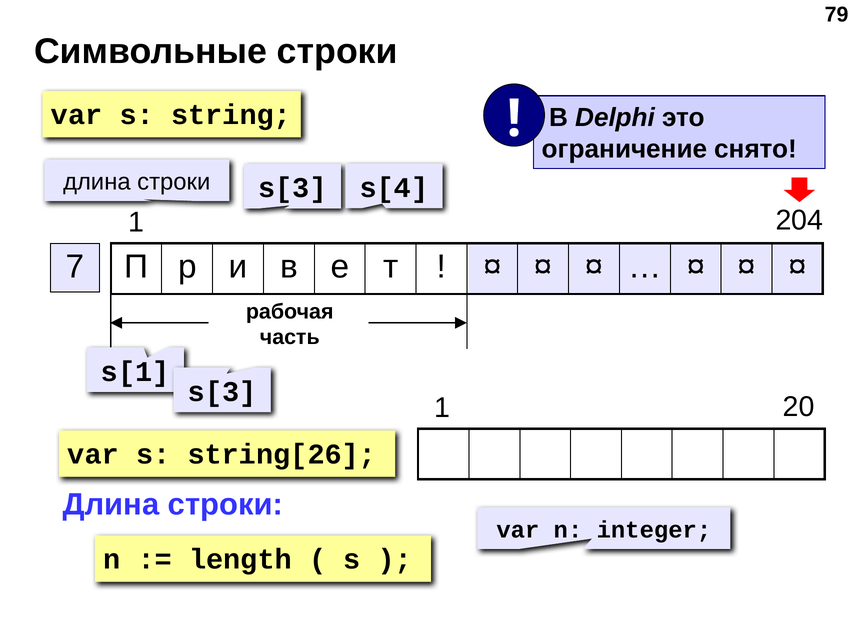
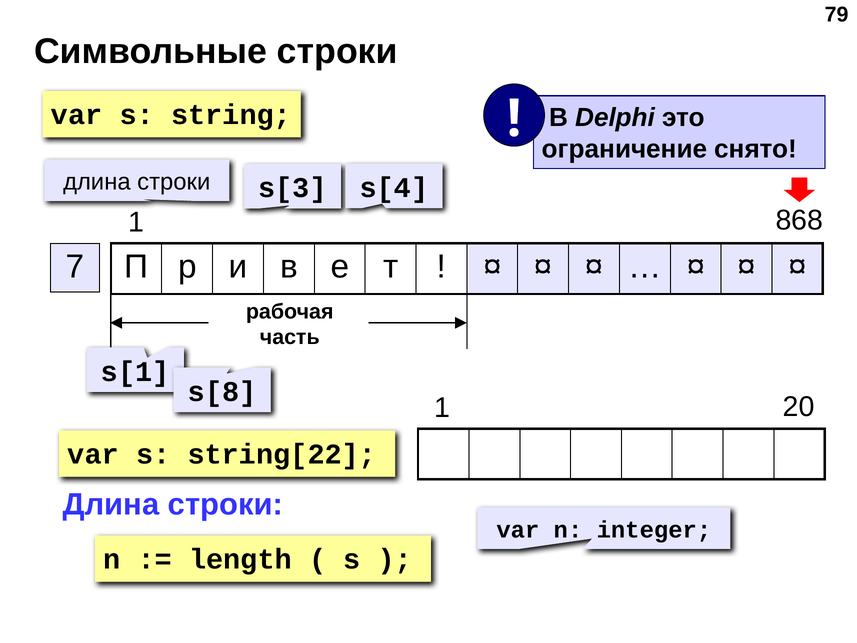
204: 204 -> 868 (799, 220)
s[3: s[3 -> s[8 (222, 392)
string[26: string[26 -> string[22 (282, 454)
